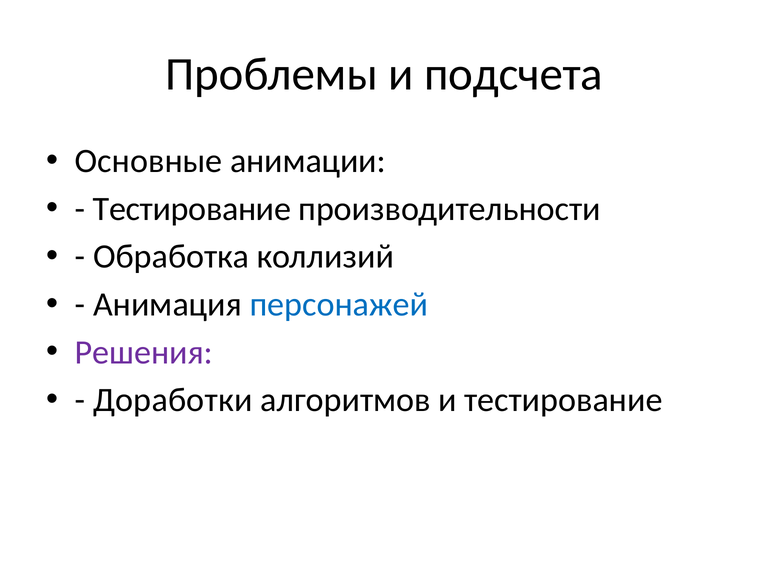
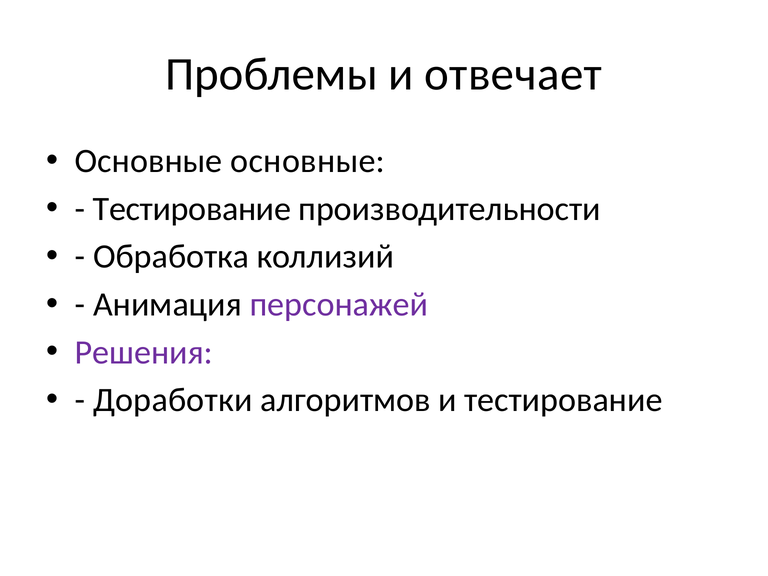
подсчета: подсчета -> отвечает (513, 74)
Основные анимации: анимации -> основные (308, 161)
персонажей colour: blue -> purple (339, 305)
